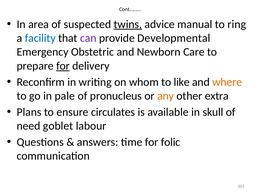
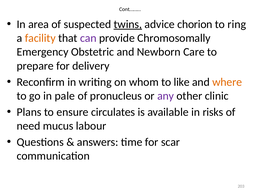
manual: manual -> chorion (195, 24)
facility colour: blue -> orange (40, 38)
Developmental: Developmental -> Chromosomally (174, 38)
for underline: present -> none (63, 66)
any colour: orange -> purple (166, 96)
extra: extra -> clinic (217, 96)
skull: skull -> risks (213, 112)
goblet: goblet -> mucus (58, 126)
folic: folic -> scar (171, 142)
